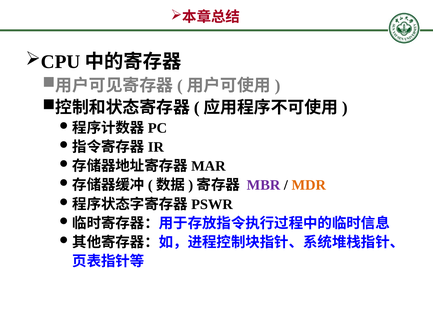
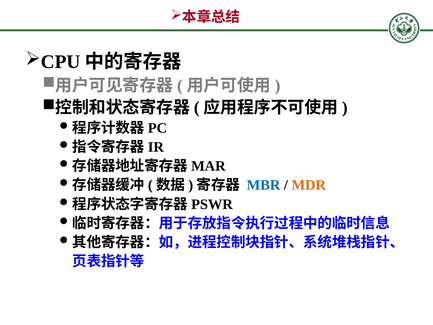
MBR colour: purple -> blue (263, 185)
